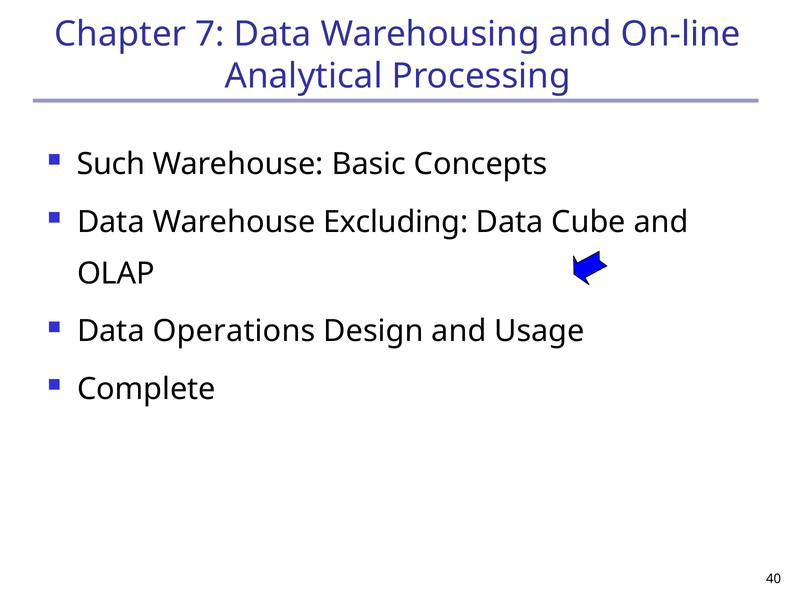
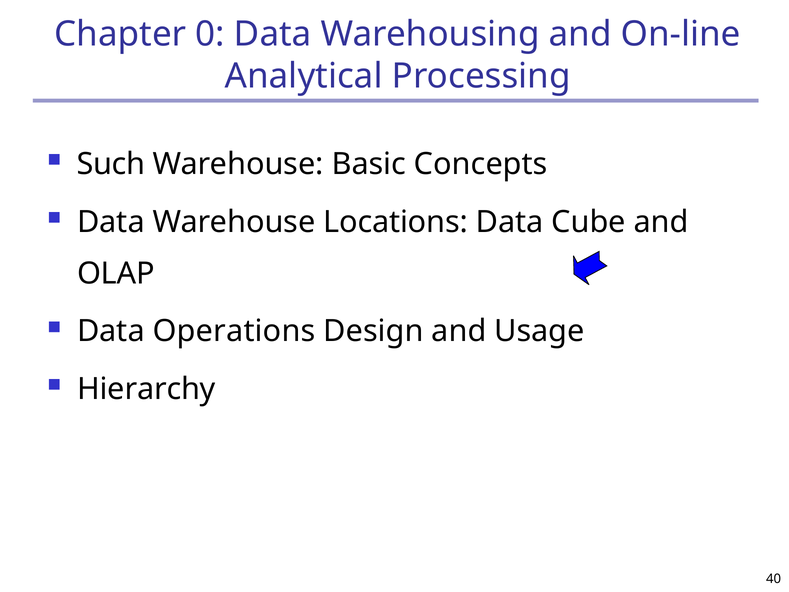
7: 7 -> 0 (210, 34)
Excluding: Excluding -> Locations (396, 222)
Complete: Complete -> Hierarchy (146, 389)
